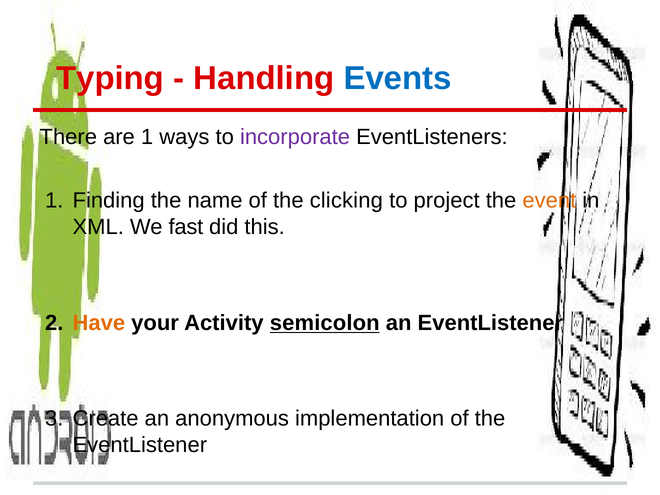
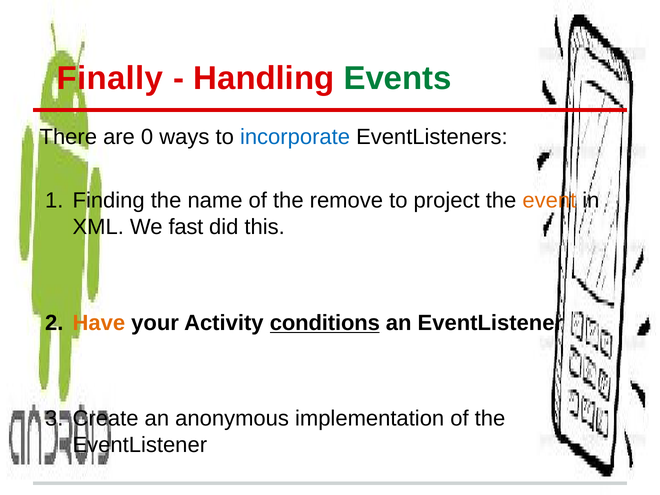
Typing: Typing -> Finally (110, 78)
Events colour: blue -> green (398, 78)
are 1: 1 -> 0 (147, 137)
incorporate colour: purple -> blue (295, 137)
clicking: clicking -> remove (346, 201)
semicolon: semicolon -> conditions (325, 323)
